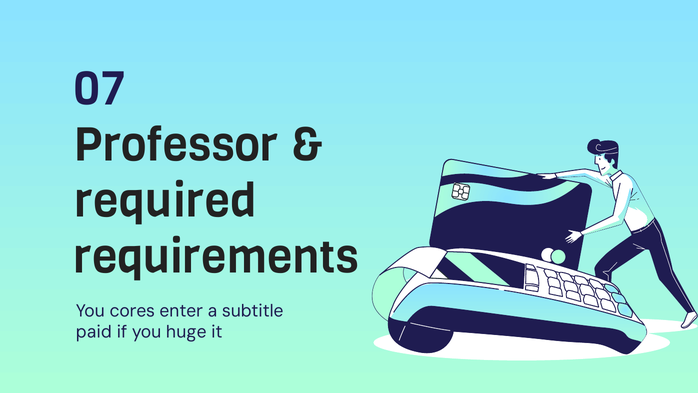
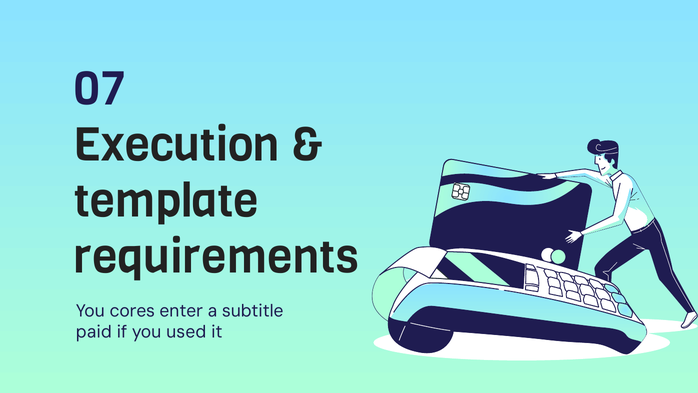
Professor: Professor -> Execution (176, 145)
required: required -> template (166, 201)
huge: huge -> used (186, 332)
